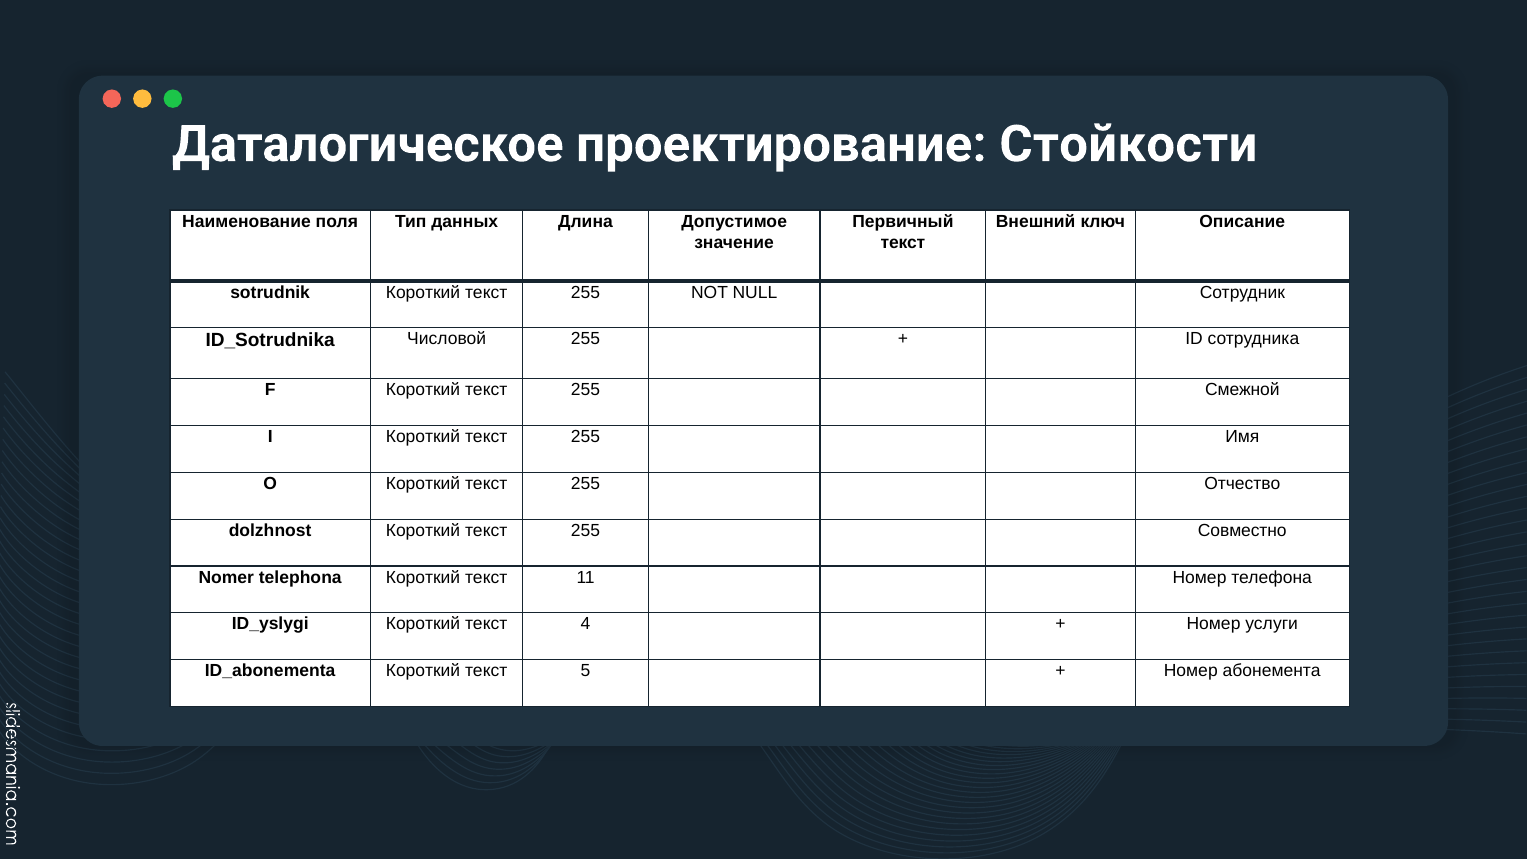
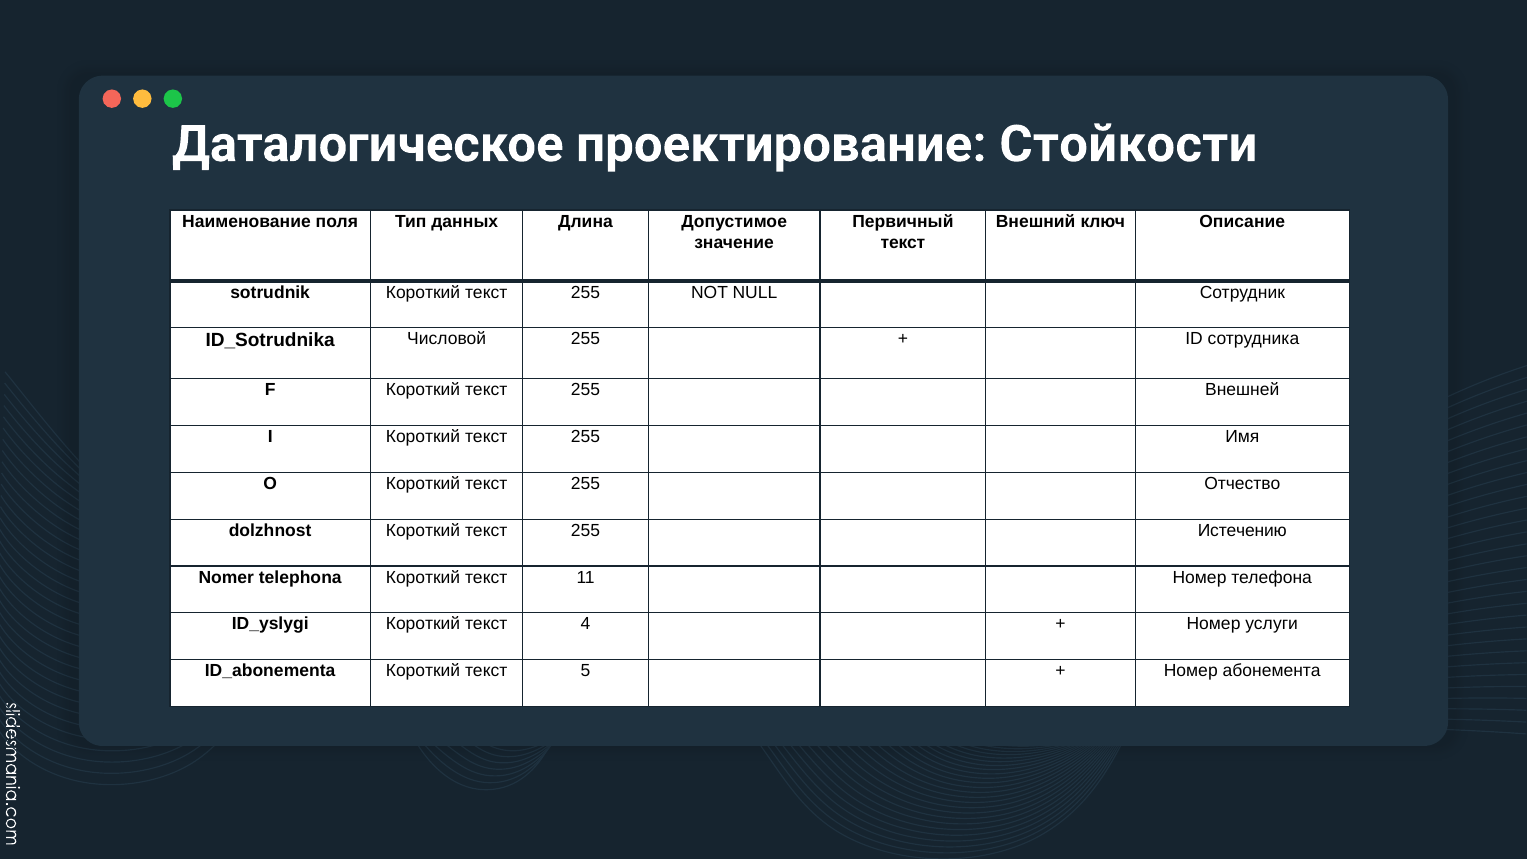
Смежной: Смежной -> Внешней (1242, 390)
Совместно: Совместно -> Истечению (1242, 531)
